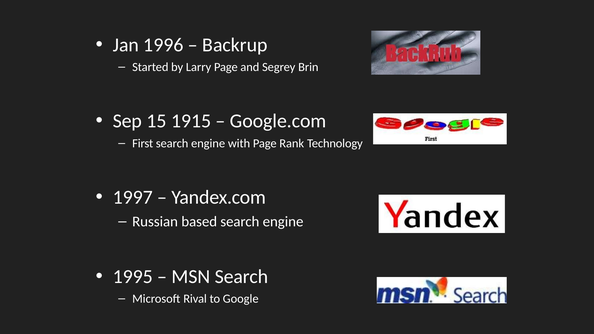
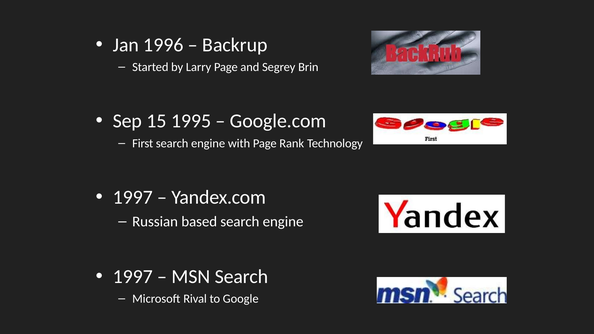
1915: 1915 -> 1995 (191, 121)
1995: 1995 -> 1997 (133, 277)
